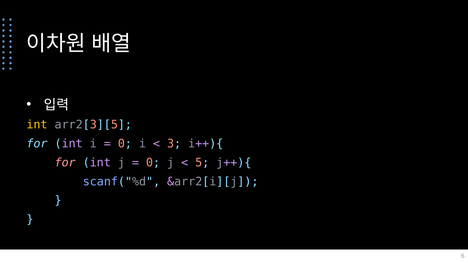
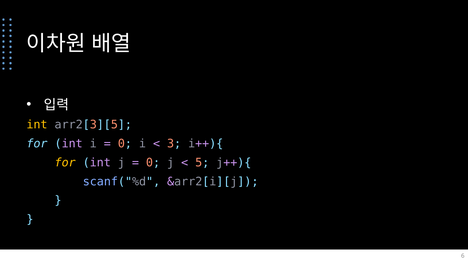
for colour: pink -> yellow (65, 163)
